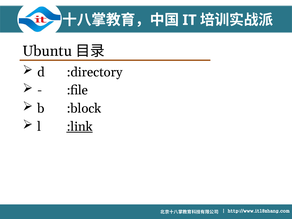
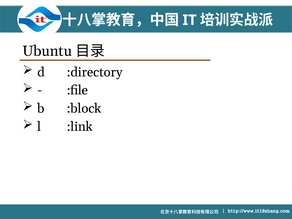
:link underline: present -> none (80, 127)
